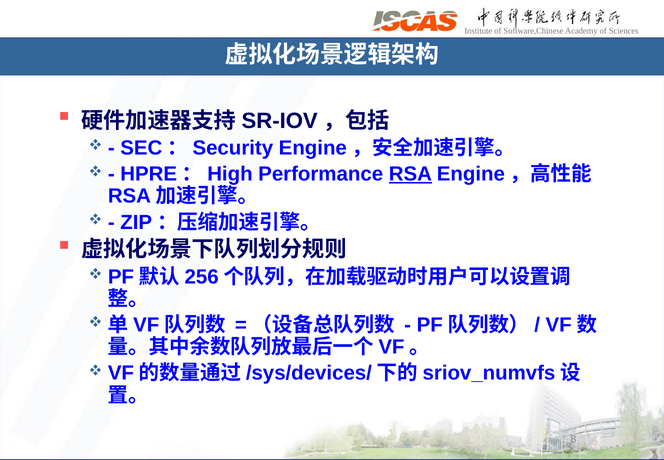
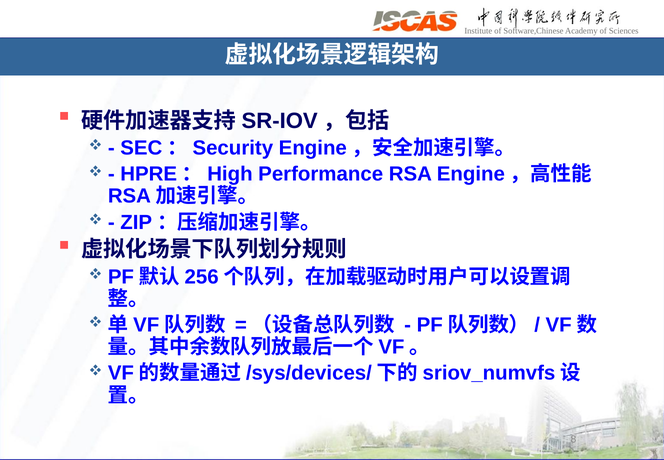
RSA underline: present -> none (410, 174)
